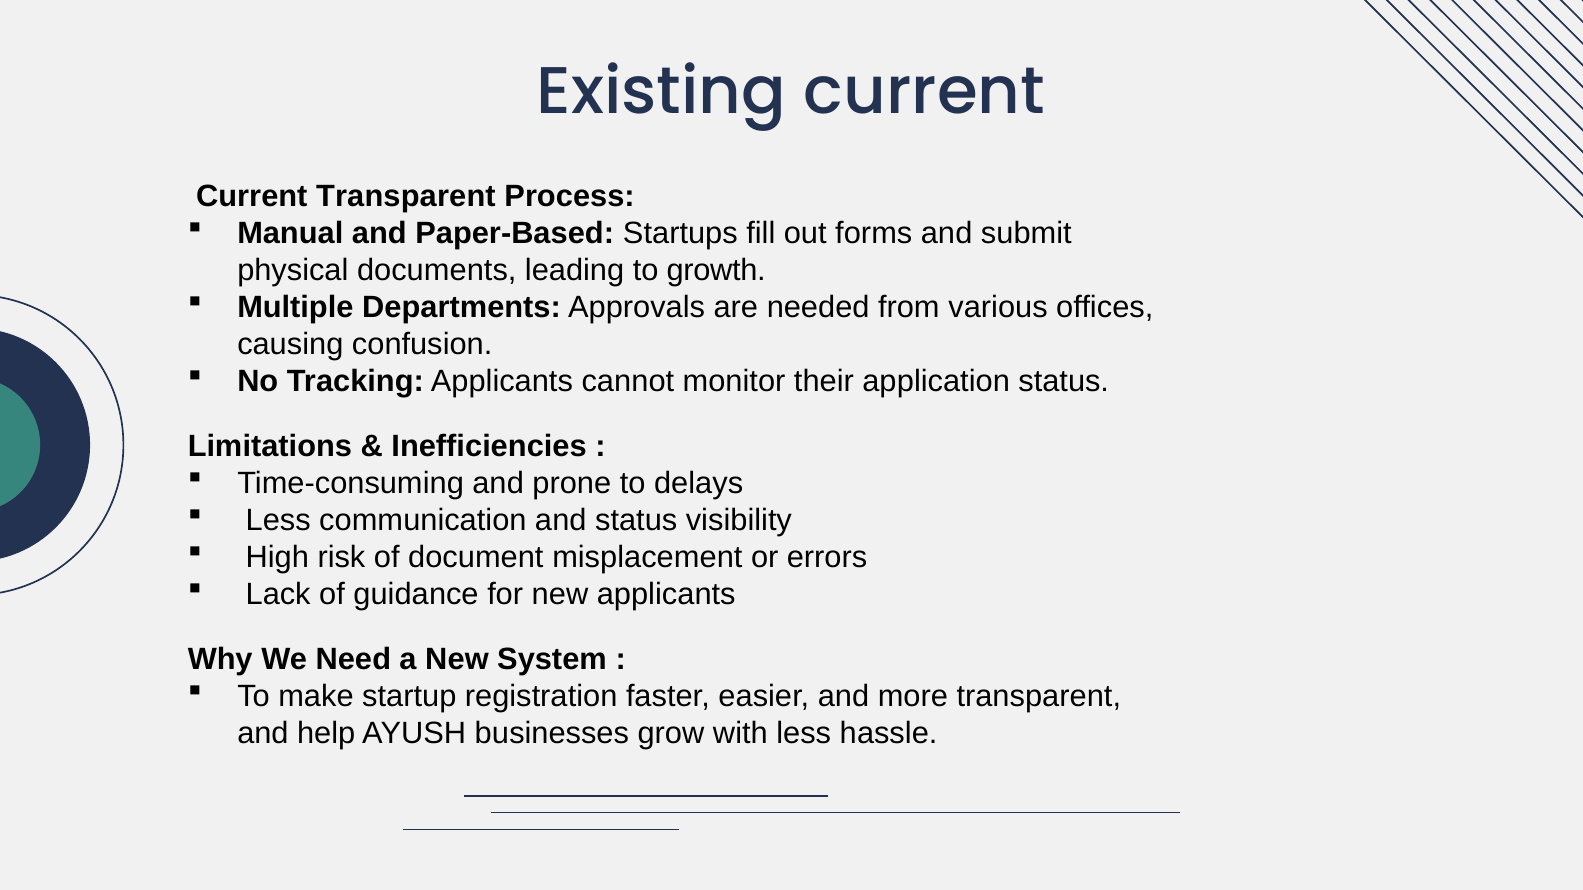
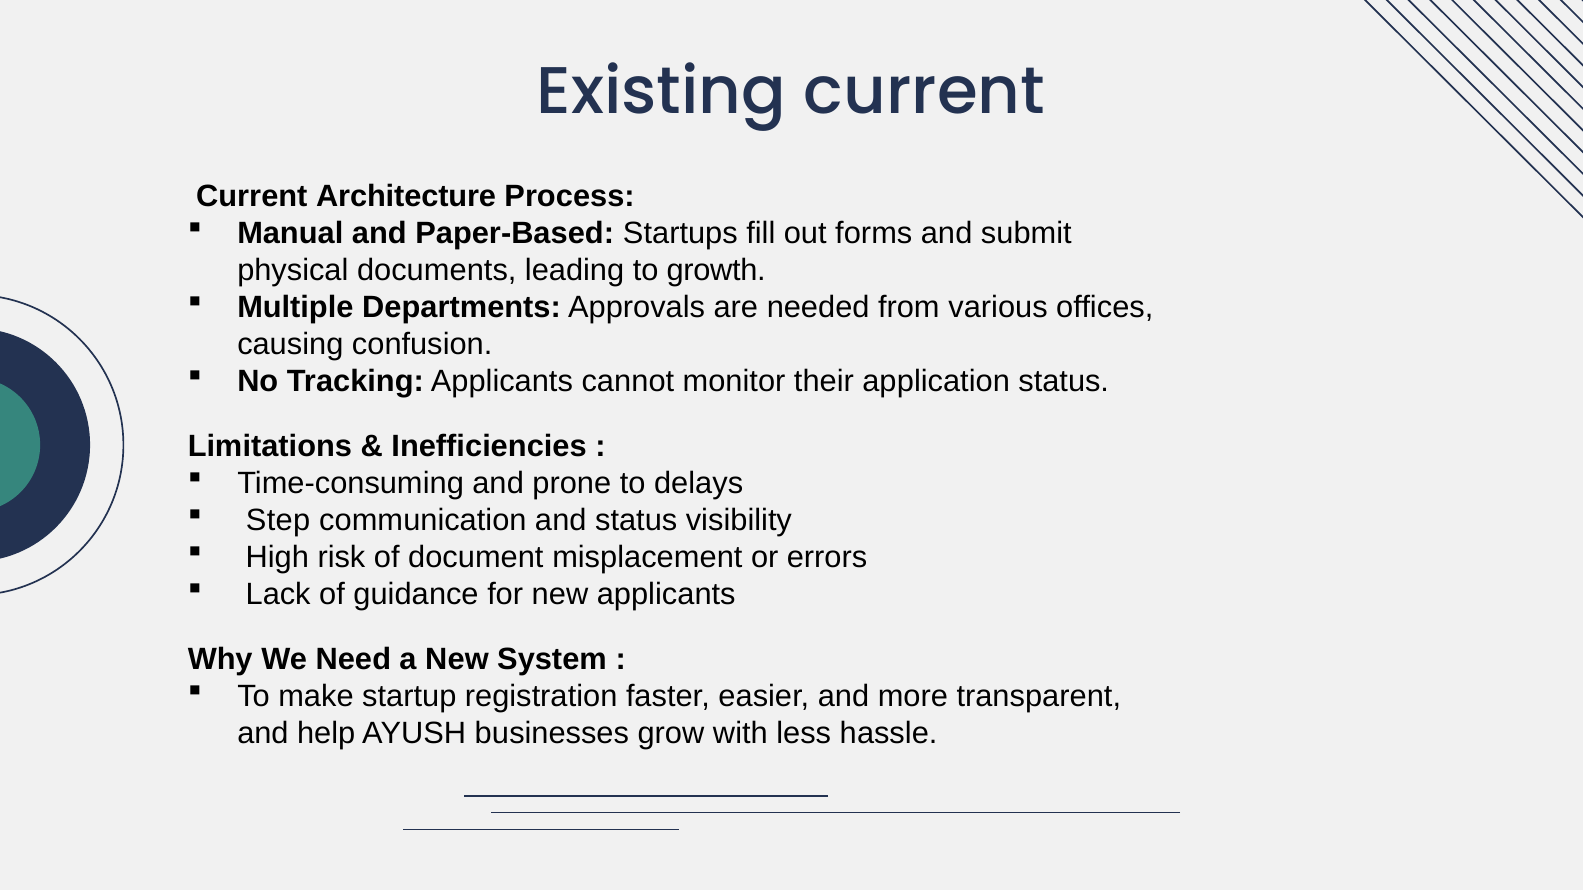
Current Transparent: Transparent -> Architecture (406, 196)
Less: Less -> Step (278, 521)
